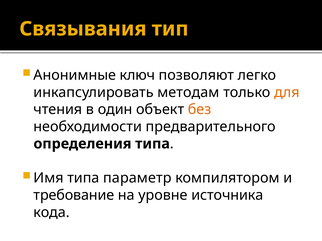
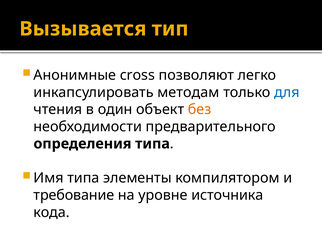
Связывания: Связывания -> Вызывается (83, 29)
ключ: ключ -> cross (137, 75)
для colour: orange -> blue (287, 92)
параметр: параметр -> элементы (137, 178)
